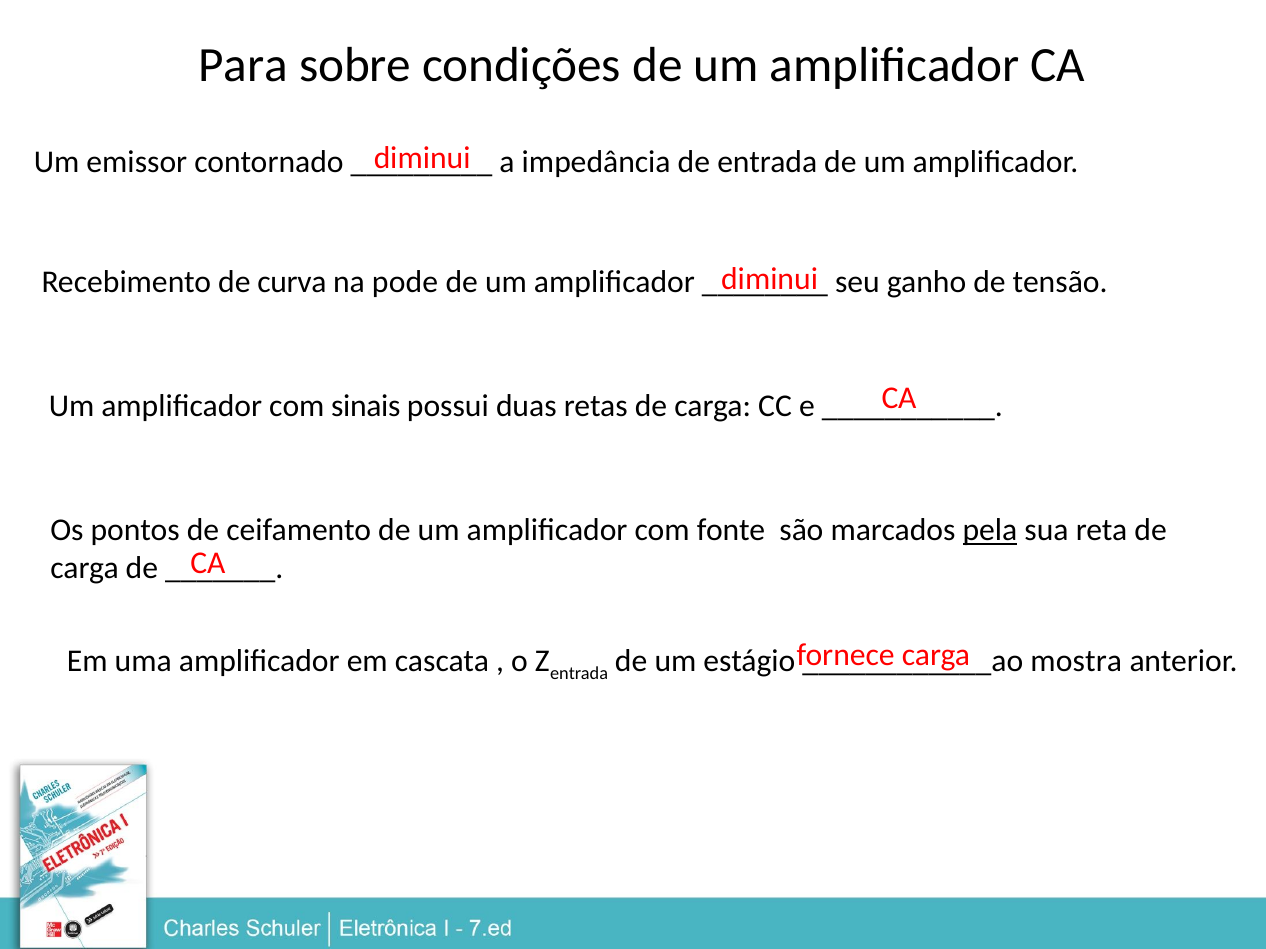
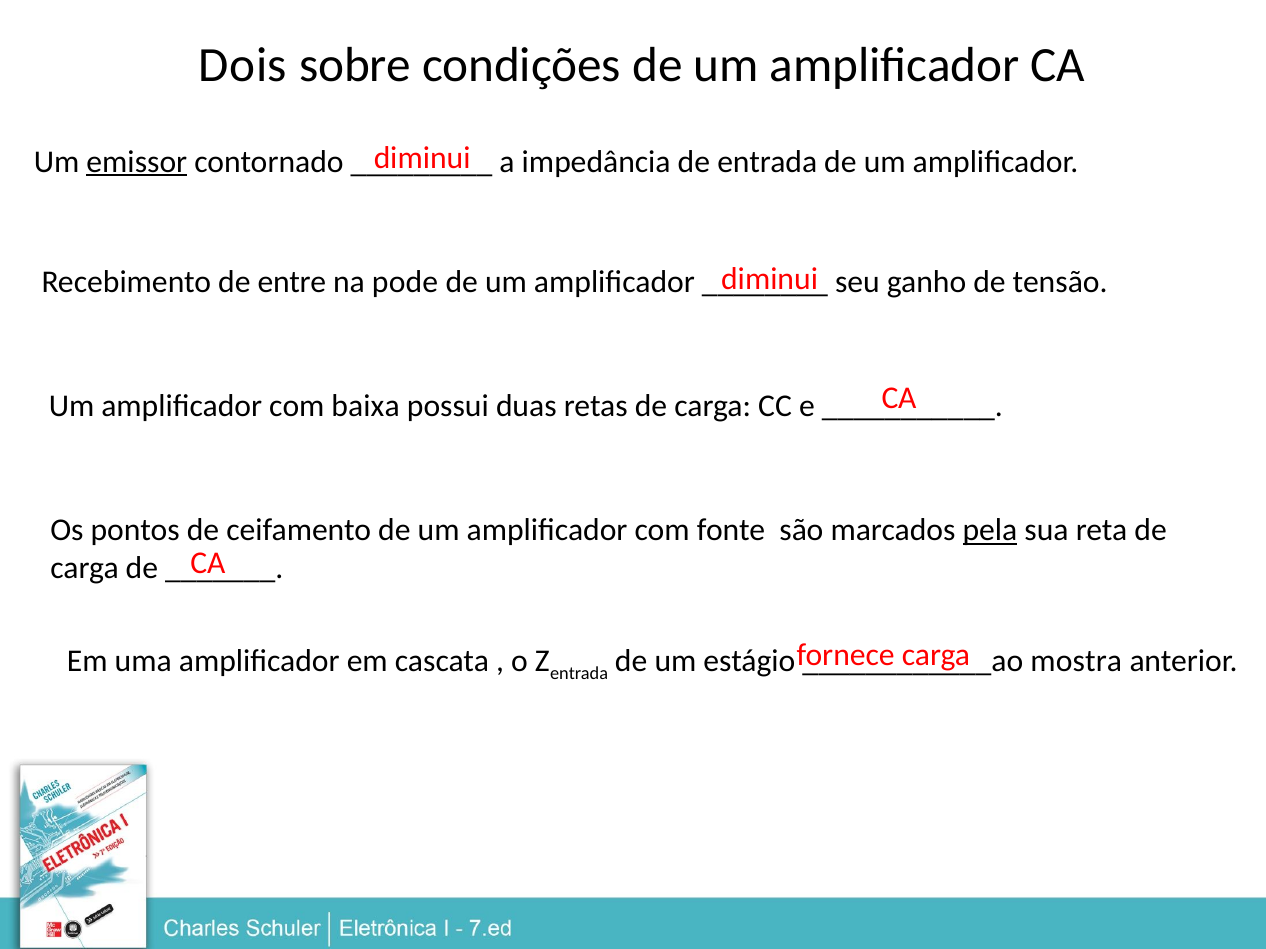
Para: Para -> Dois (243, 65)
emissor underline: none -> present (137, 162)
curva: curva -> entre (292, 282)
sinais: sinais -> baixa (366, 406)
